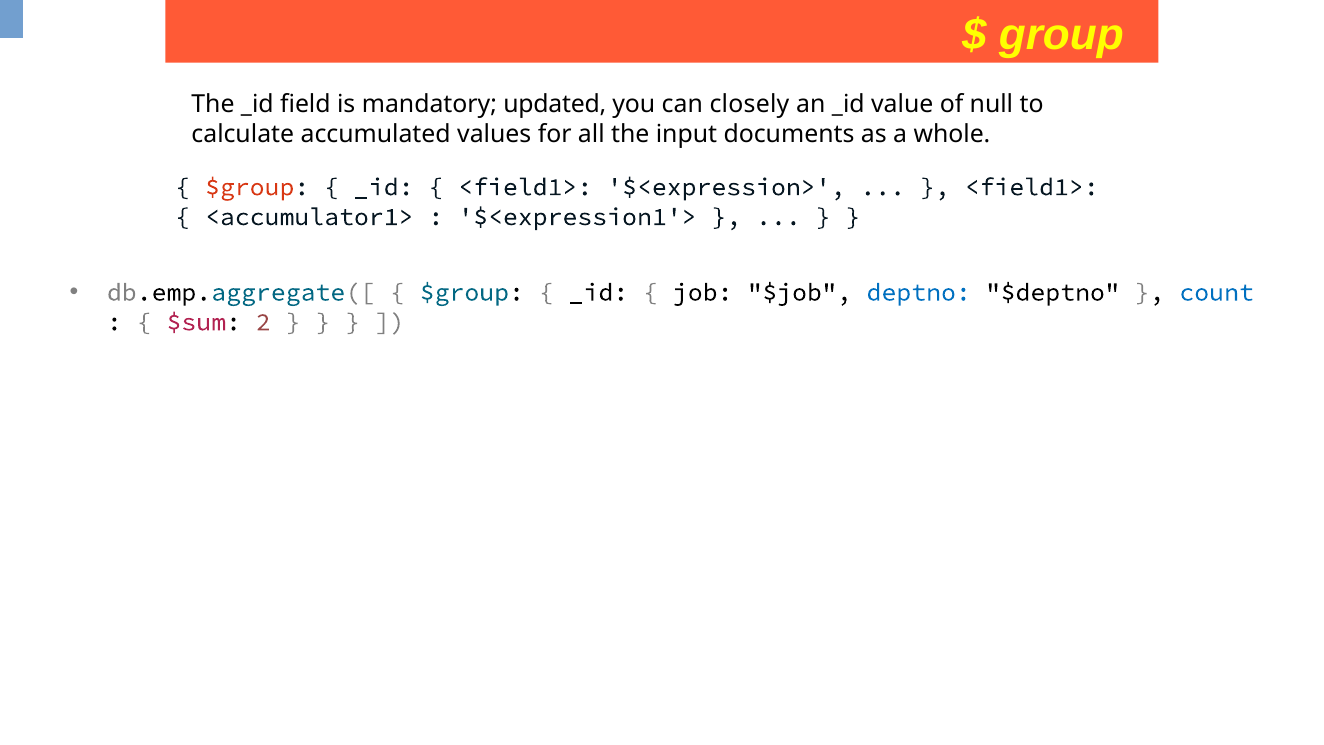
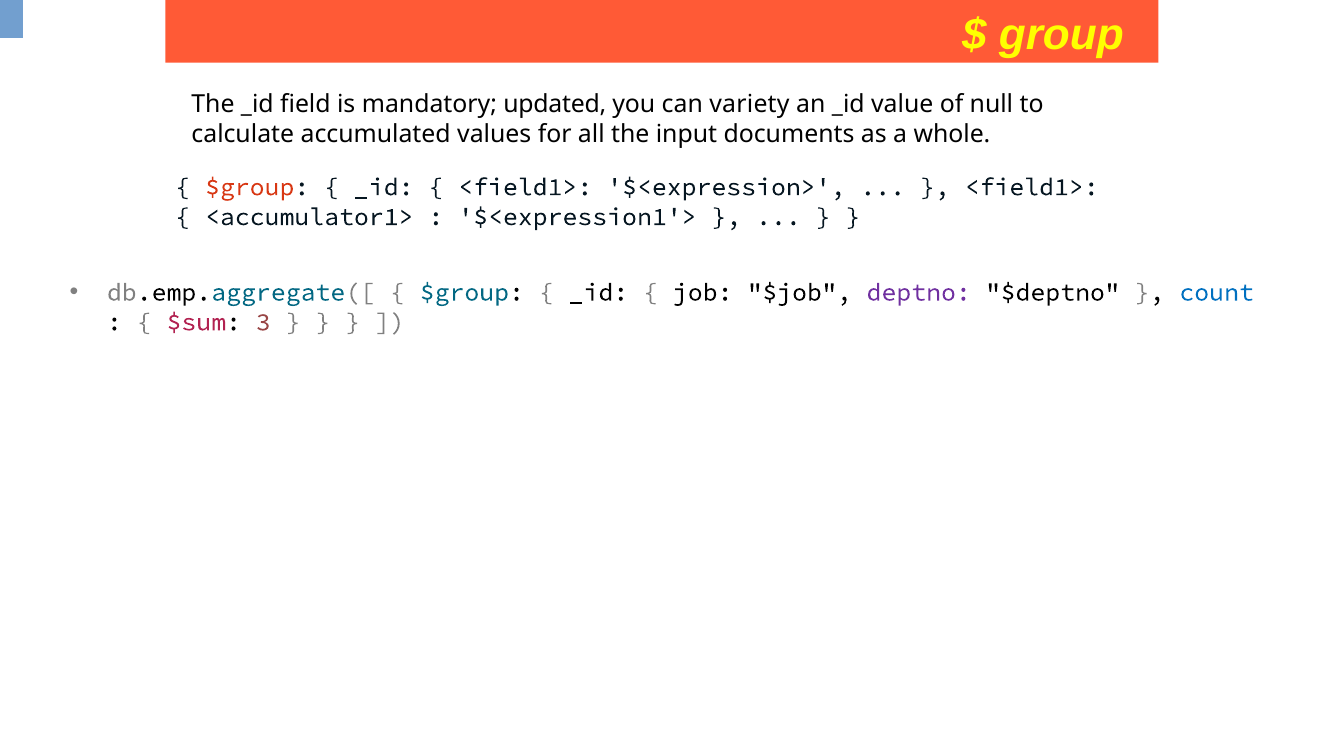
closely: closely -> variety (749, 104)
deptno colour: blue -> purple (919, 292)
2: 2 -> 3 (263, 322)
